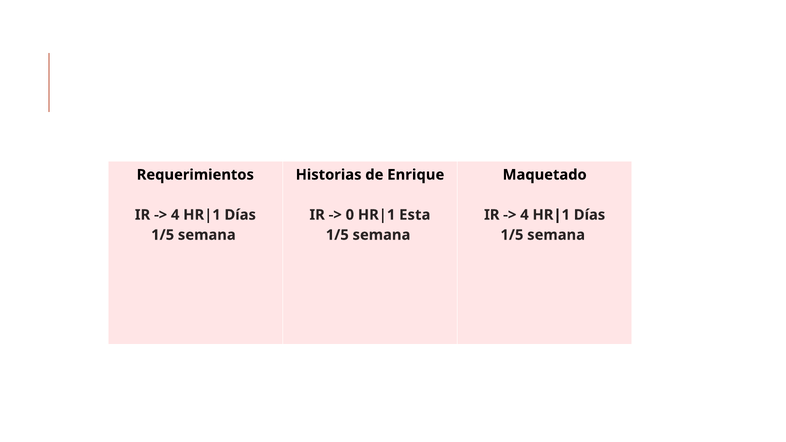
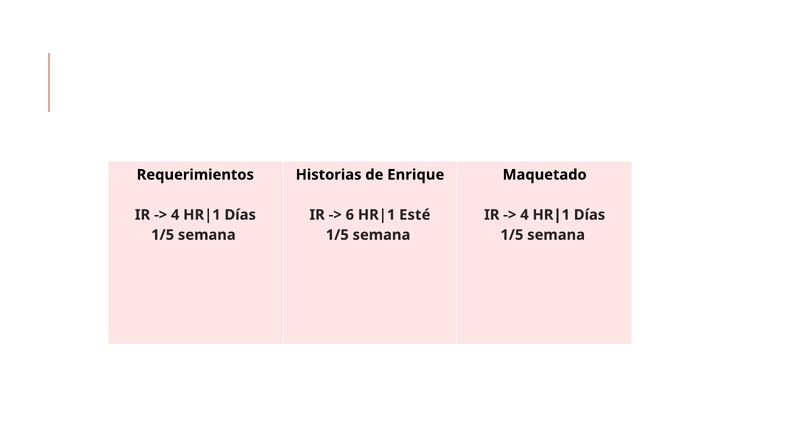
0: 0 -> 6 (350, 215)
Esta: Esta -> Esté (415, 215)
